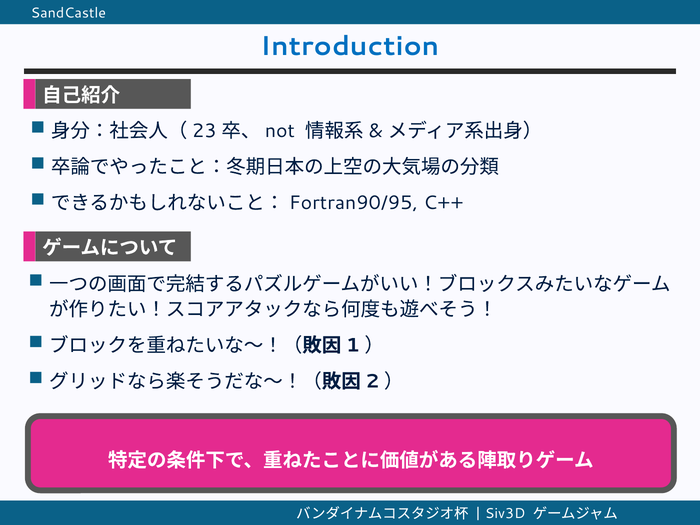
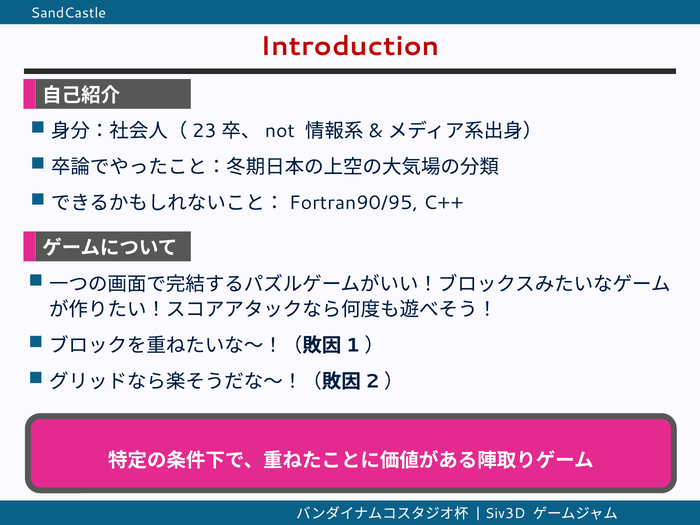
Introduction colour: blue -> red (350, 46)
